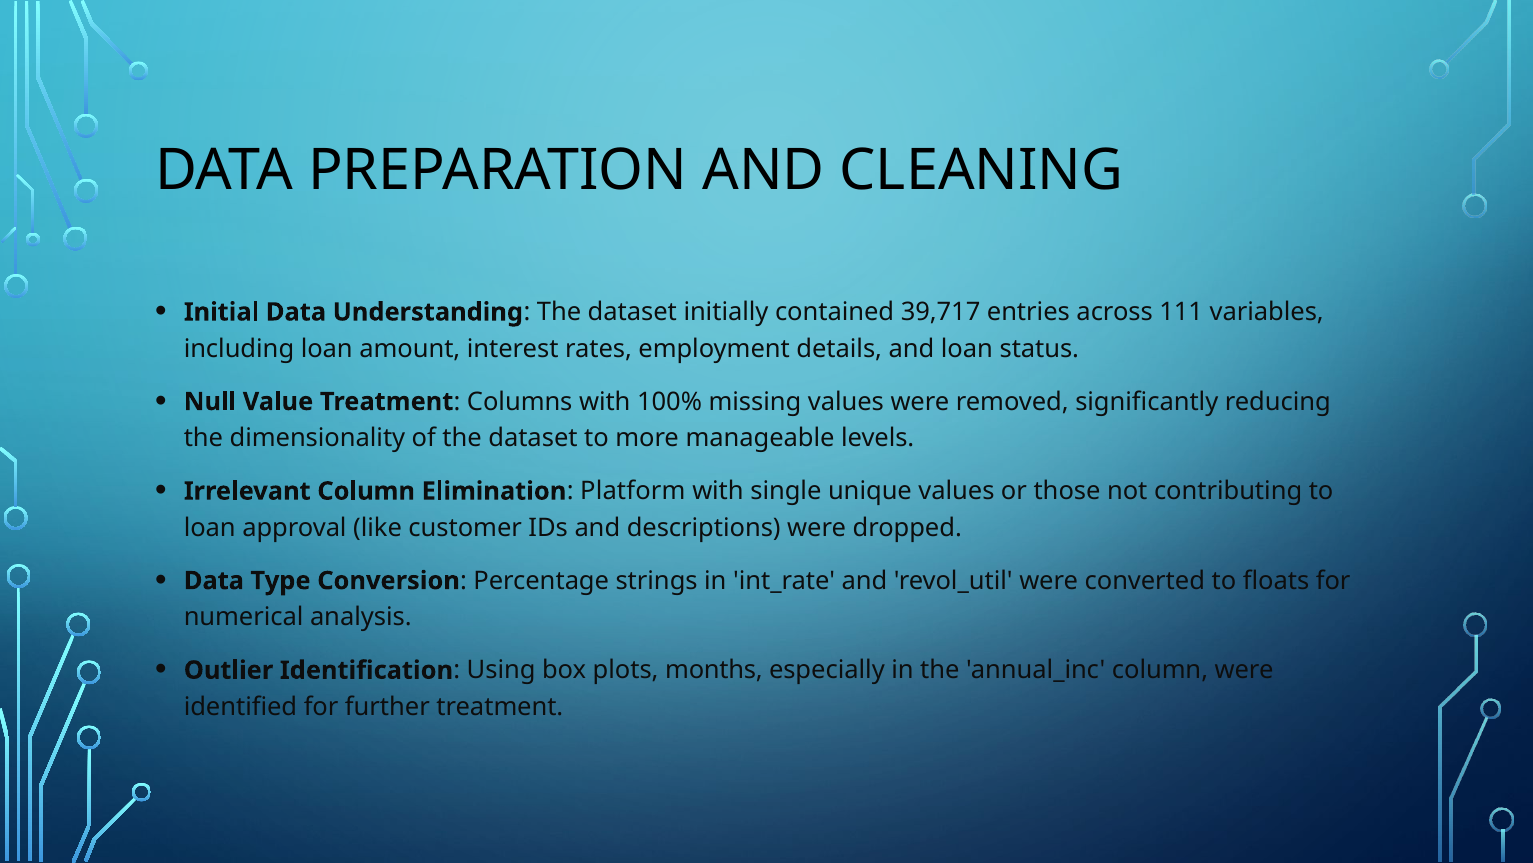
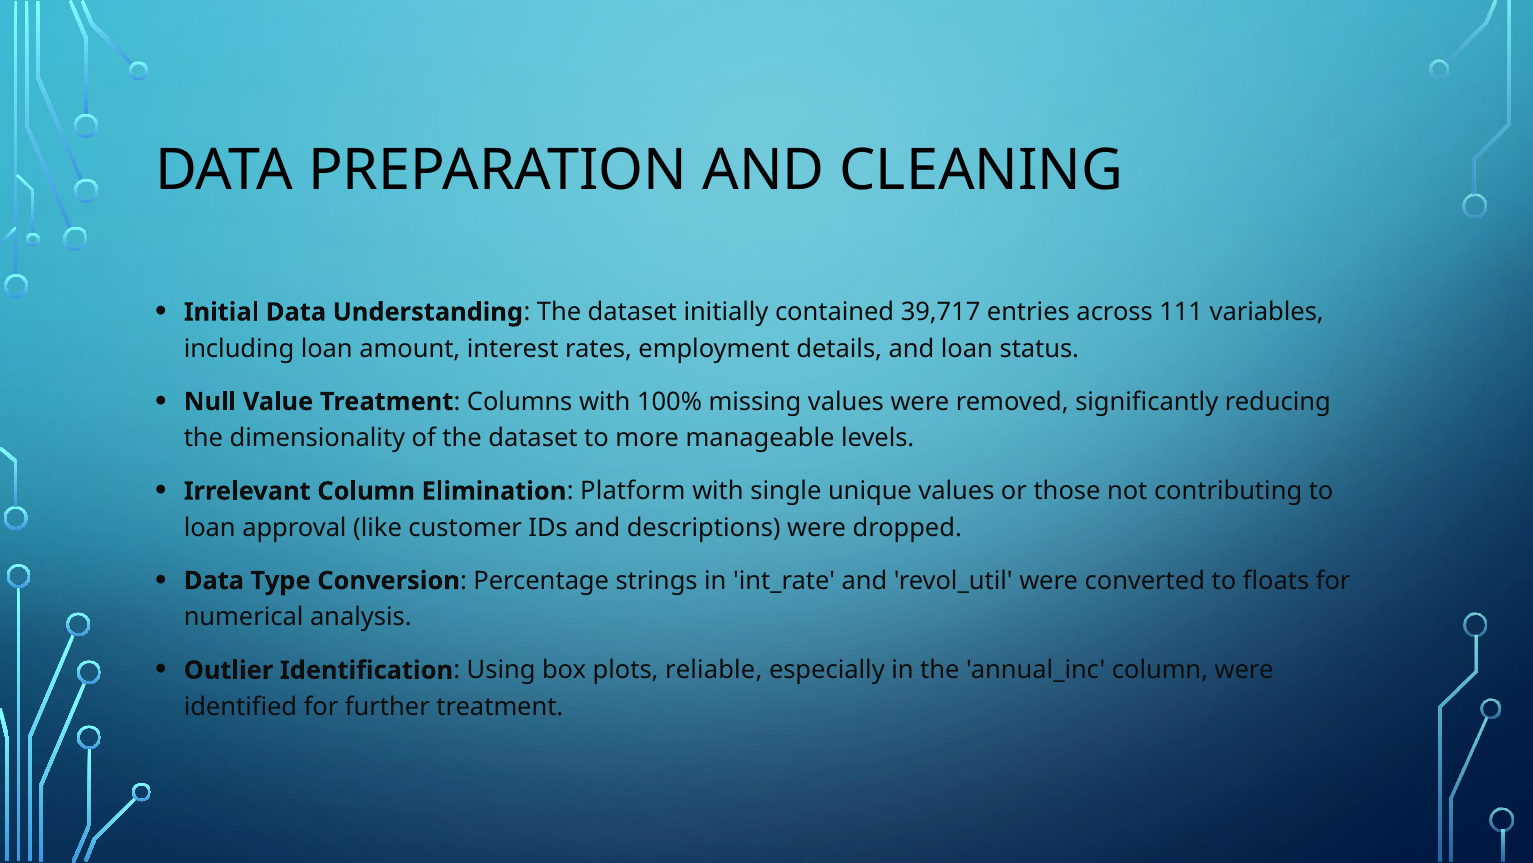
months: months -> reliable (714, 670)
